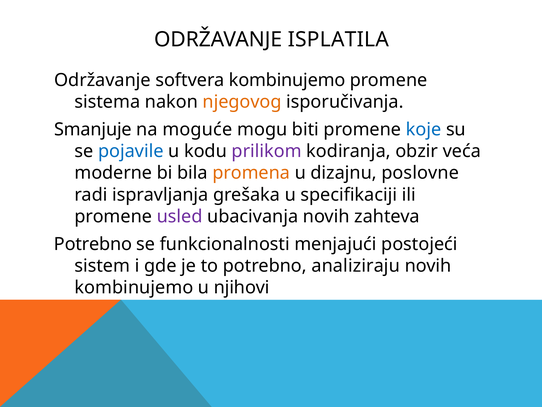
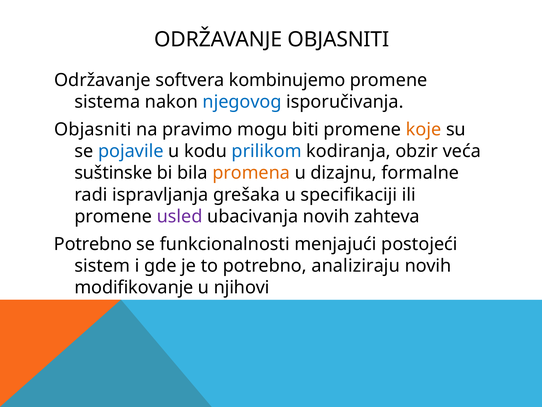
ODRŽAVANJE ISPLATILA: ISPLATILA -> OBJASNITI (338, 39)
njegovog colour: orange -> blue (242, 102)
Smanjuje: Smanjuje -> Objasniti (93, 129)
moguće: moguće -> pravimo (197, 129)
koje colour: blue -> orange (424, 129)
prilikom colour: purple -> blue (267, 151)
moderne: moderne -> suštinske (113, 173)
poslovne: poslovne -> formalne (420, 173)
kombinujemo: kombinujemo -> modifikovanje (134, 287)
